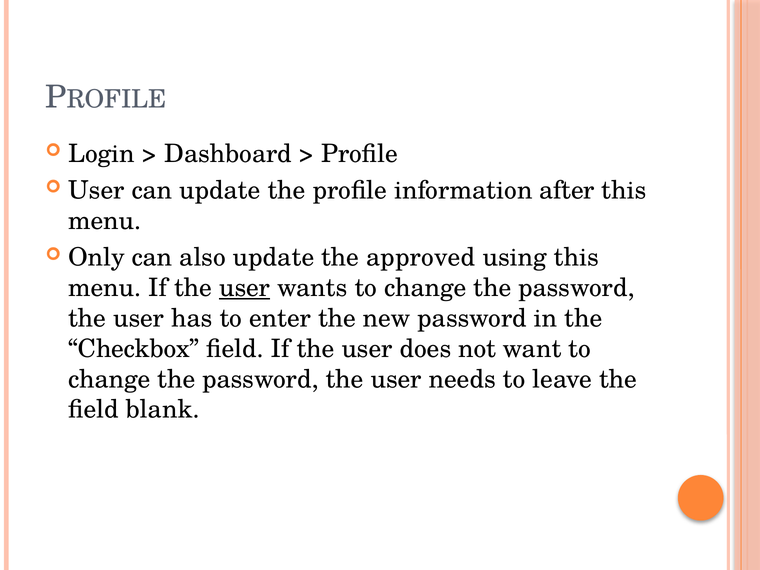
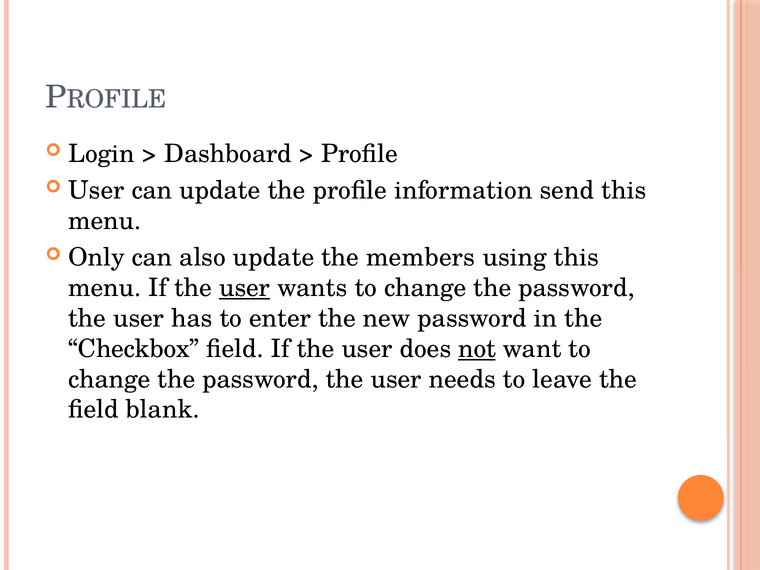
after: after -> send (567, 190)
approved: approved -> members (421, 258)
not underline: none -> present (477, 349)
